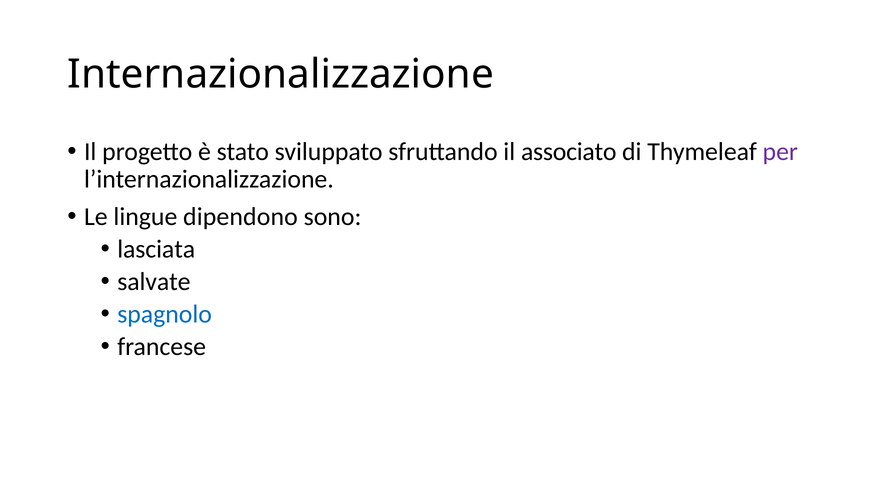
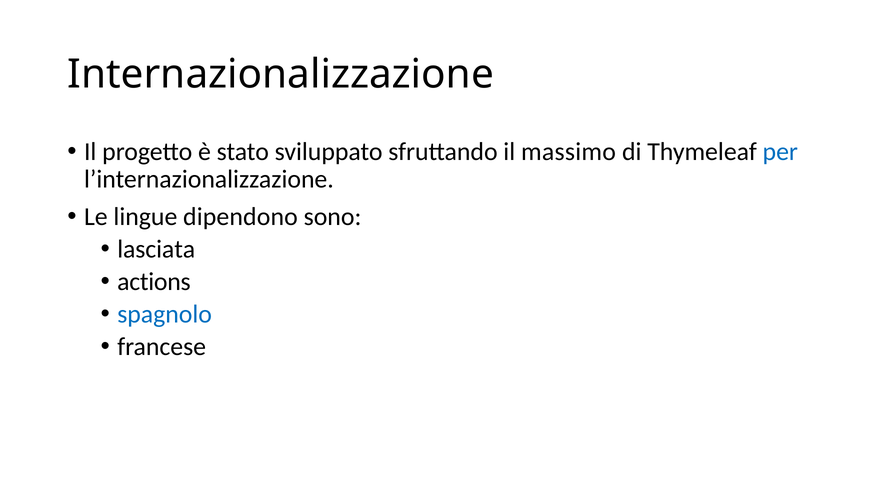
associato: associato -> massimo (568, 151)
per colour: purple -> blue (780, 151)
salvate: salvate -> actions (154, 281)
